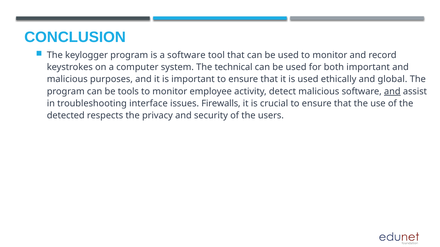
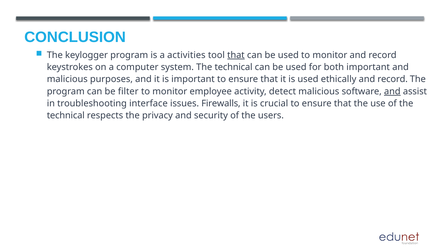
a software: software -> activities (186, 55)
that underline: none -> present (236, 55)
ethically and global: global -> record (393, 79)
tools: tools -> filter (128, 92)
detected: detected -> technical (66, 116)
